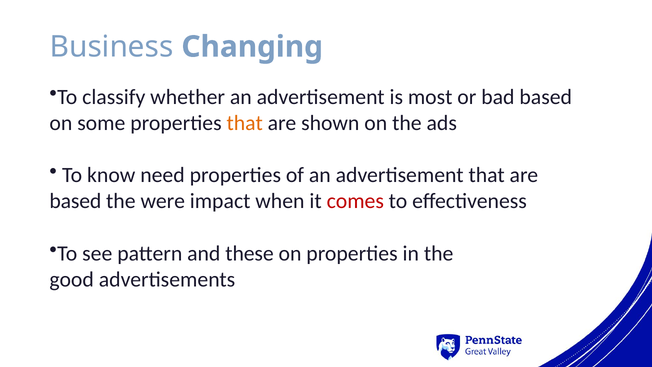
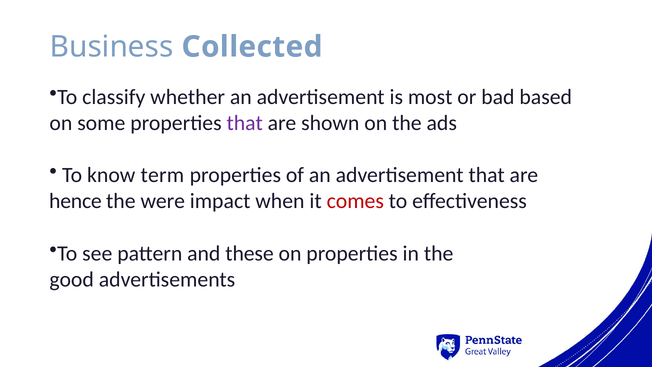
Changing: Changing -> Collected (252, 47)
that colour: orange -> purple (245, 123)
need: need -> term (162, 175)
based: based -> hence (75, 201)
